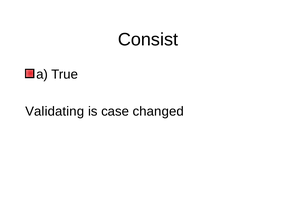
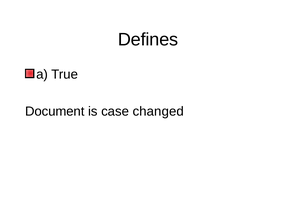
Consist: Consist -> Defines (148, 39)
Validating: Validating -> Document (55, 111)
